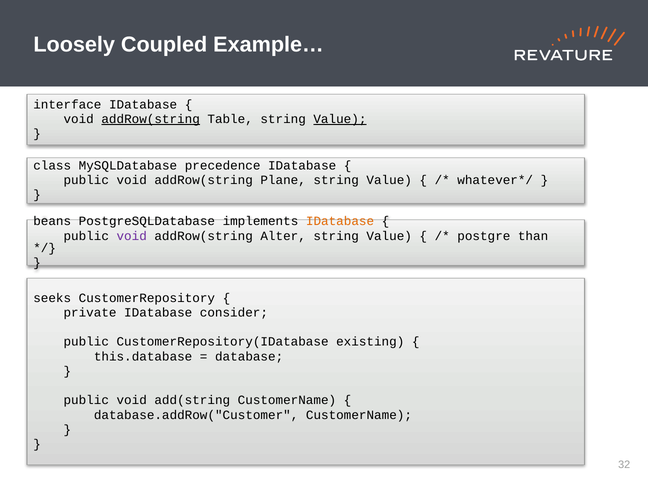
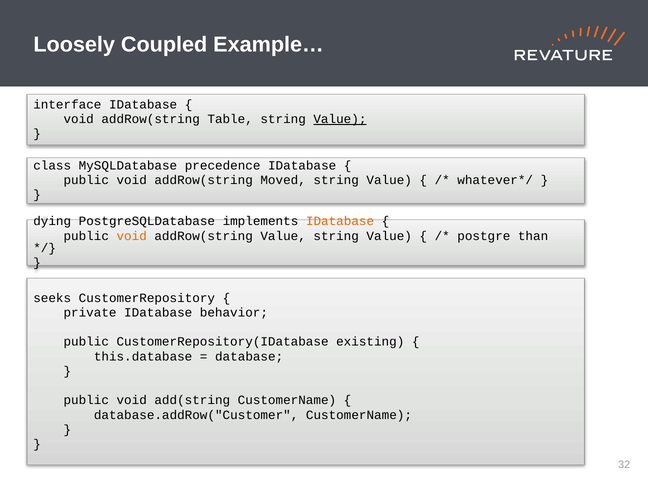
addRow(string underline: present -> none (151, 119)
Plane: Plane -> Moved (283, 180)
beans: beans -> dying (52, 221)
void colour: purple -> orange (132, 236)
addRow(string Alter: Alter -> Value (283, 236)
consider: consider -> behavior (234, 313)
